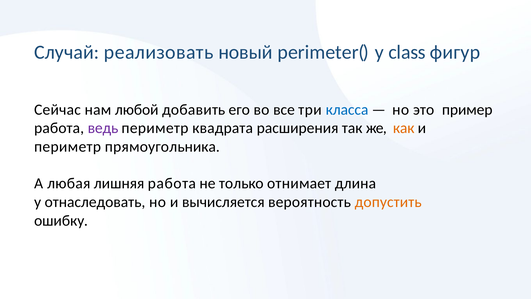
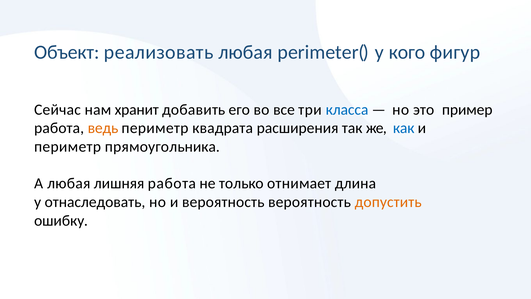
Случай: Случай -> Объект (67, 52)
реализовать новый: новый -> любая (245, 52)
class: class -> кого (407, 52)
любой: любой -> хранит (137, 109)
ведь colour: purple -> orange (103, 128)
как colour: orange -> blue (404, 128)
и вычисляется: вычисляется -> вероятность (223, 202)
